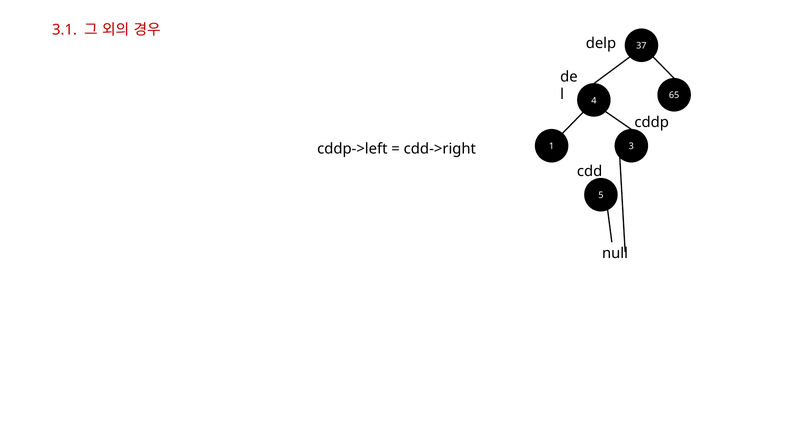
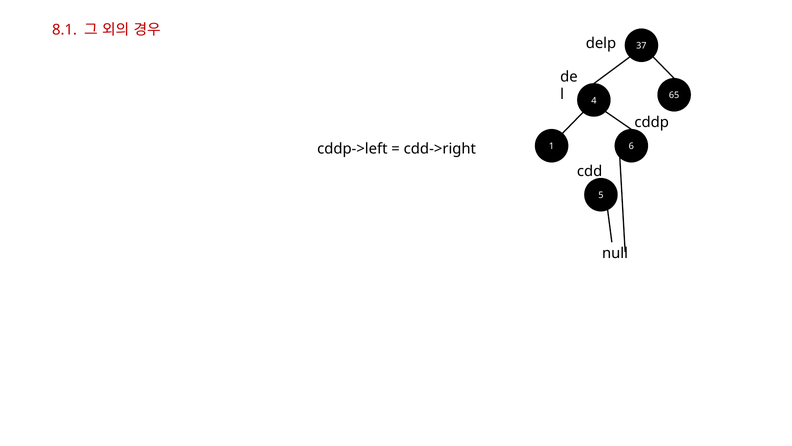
3.1: 3.1 -> 8.1 (65, 30)
3: 3 -> 6 (631, 146)
